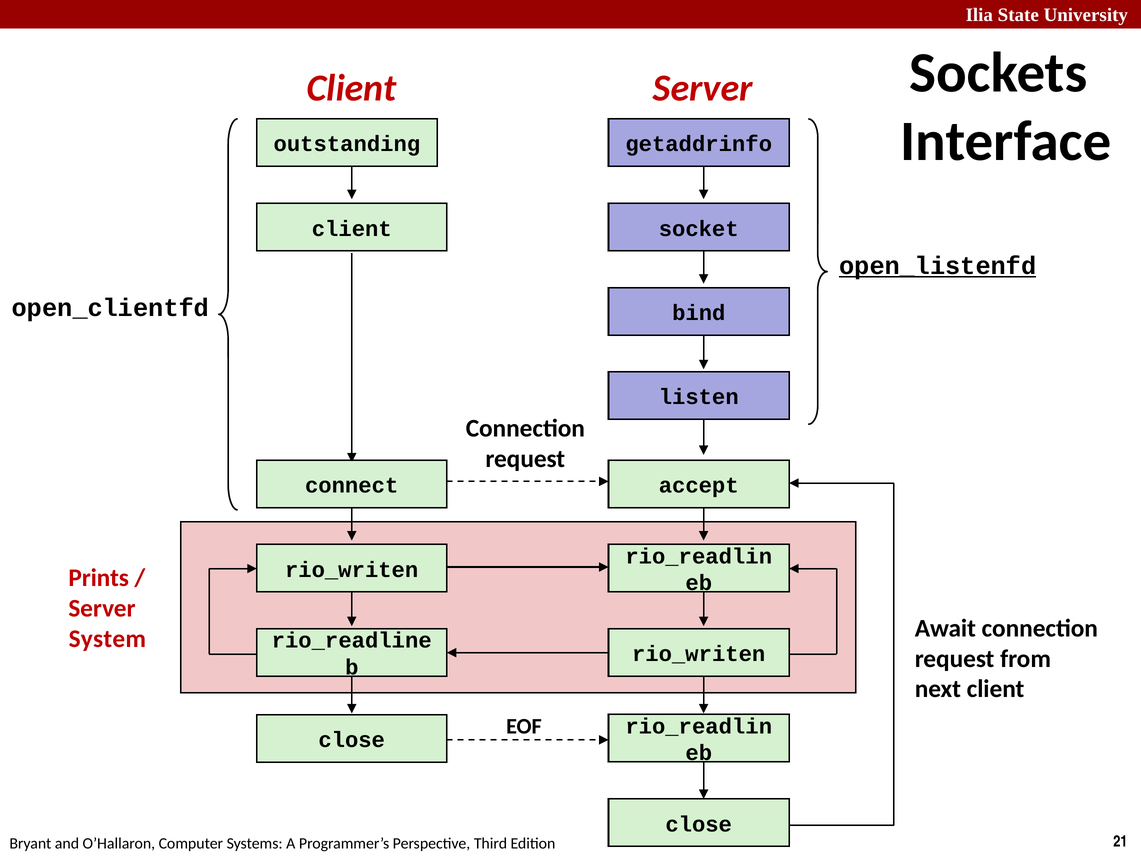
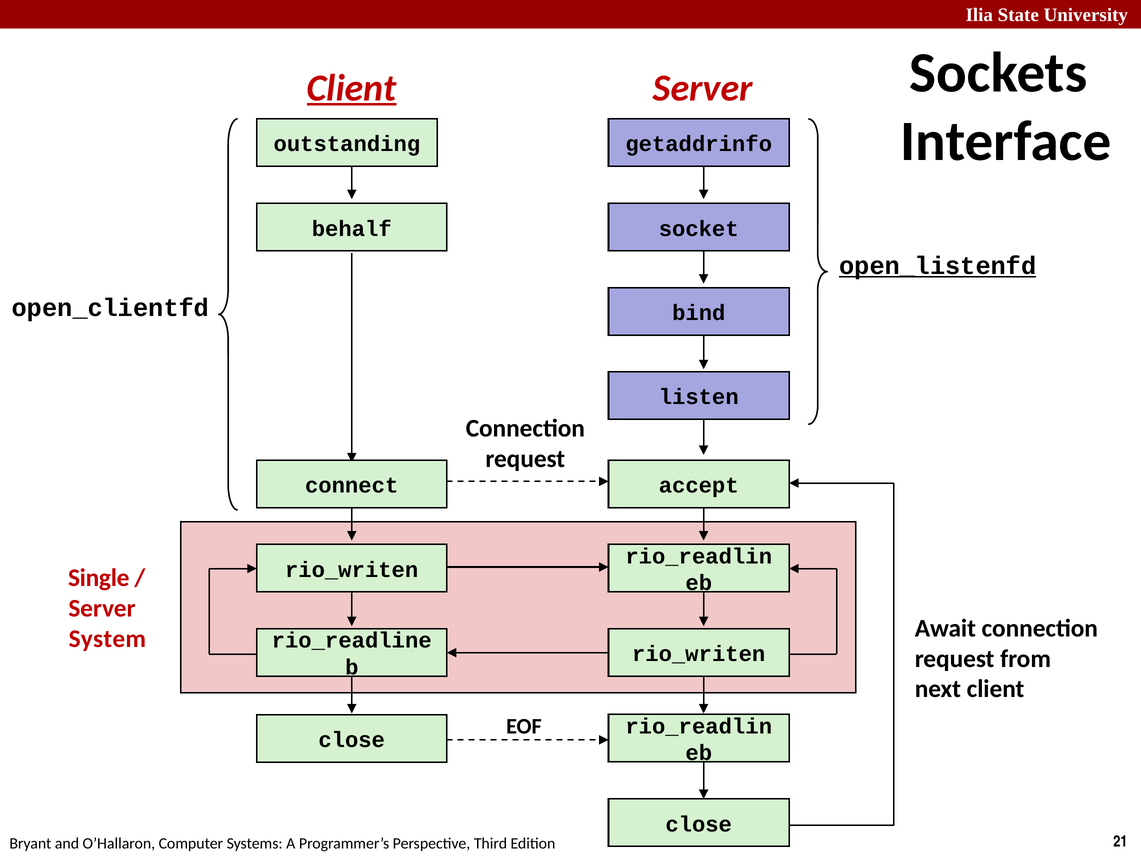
Client underline: none -> present (352, 88)
client: client -> behalf (352, 229)
Prints: Prints -> Single (99, 578)
